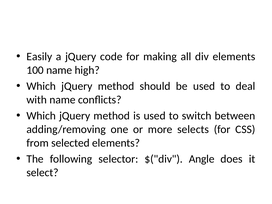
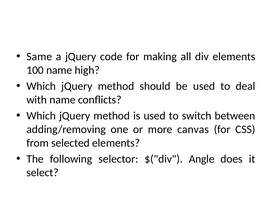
Easily: Easily -> Same (39, 57)
selects: selects -> canvas (193, 129)
